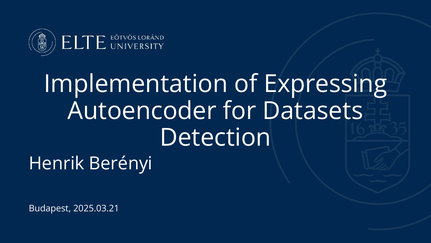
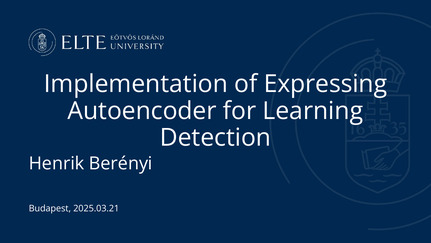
Datasets: Datasets -> Learning (313, 111)
